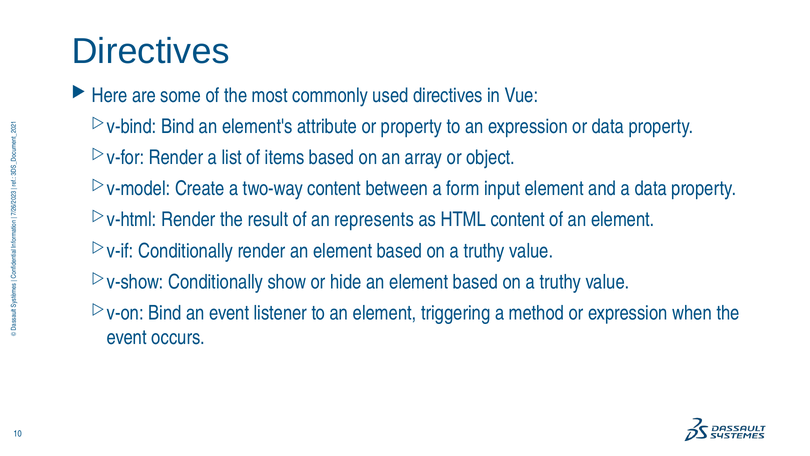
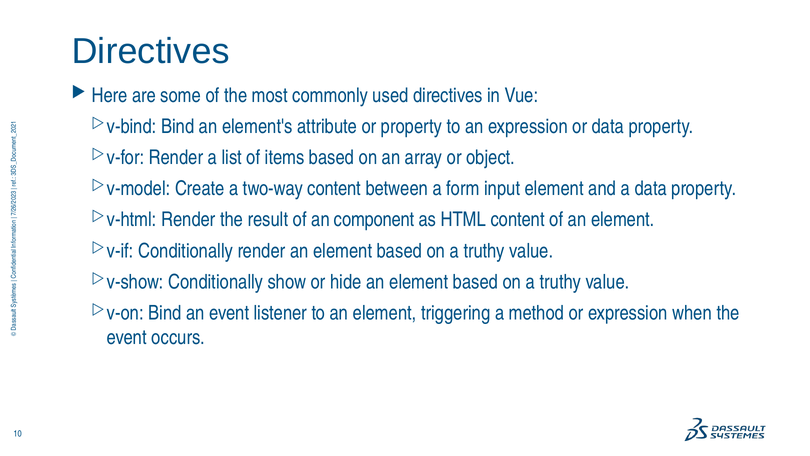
represents: represents -> component (374, 220)
